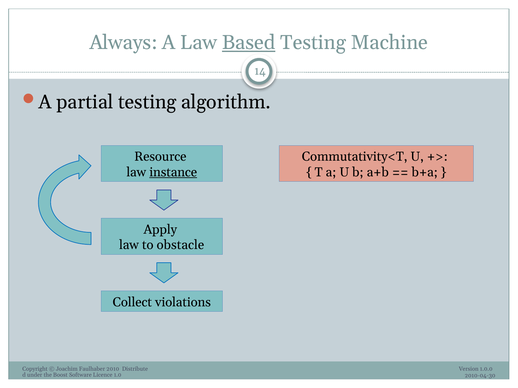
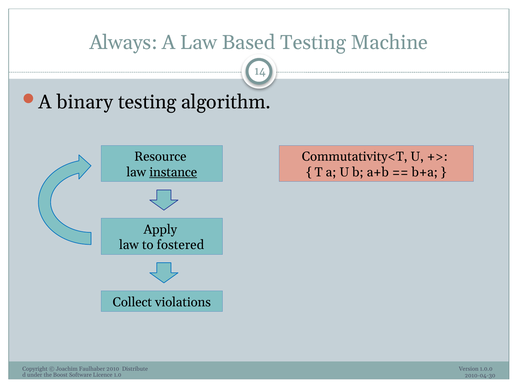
Based underline: present -> none (249, 43)
partial: partial -> binary (85, 102)
obstacle: obstacle -> fostered (180, 245)
